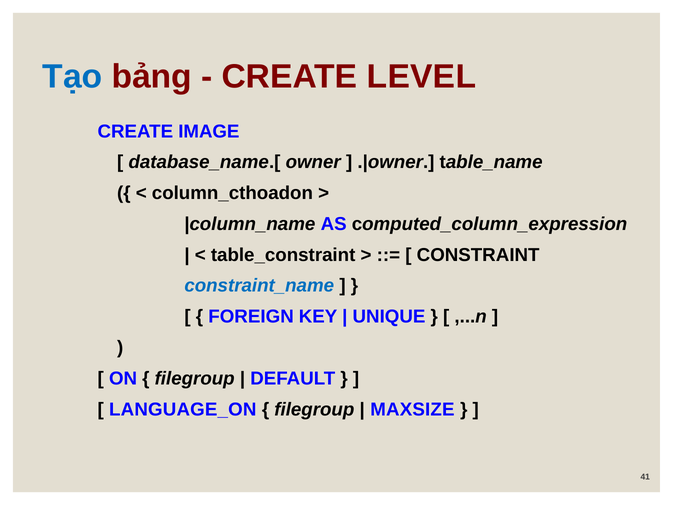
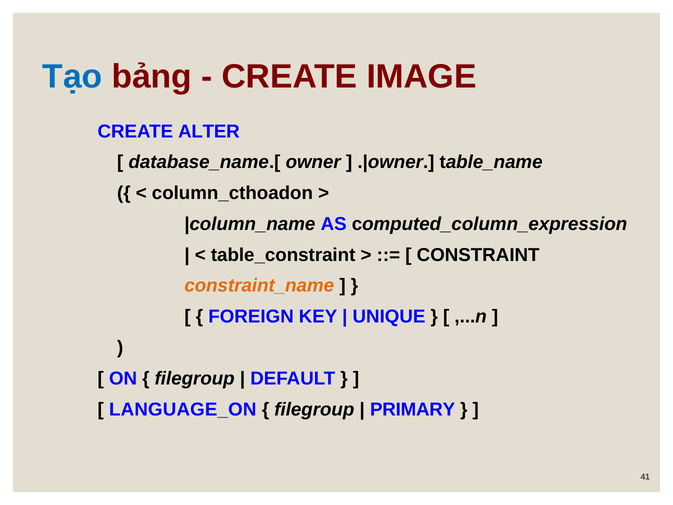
LEVEL: LEVEL -> IMAGE (422, 77)
IMAGE: IMAGE -> ALTER (209, 131)
constraint_name colour: blue -> orange (259, 286)
MAXSIZE: MAXSIZE -> PRIMARY (413, 409)
